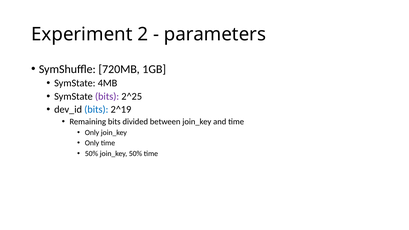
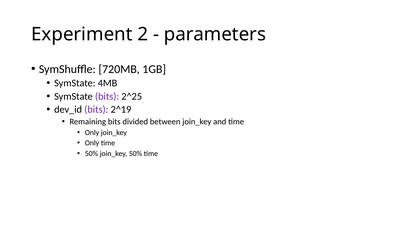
bits colour: blue -> purple (96, 110)
